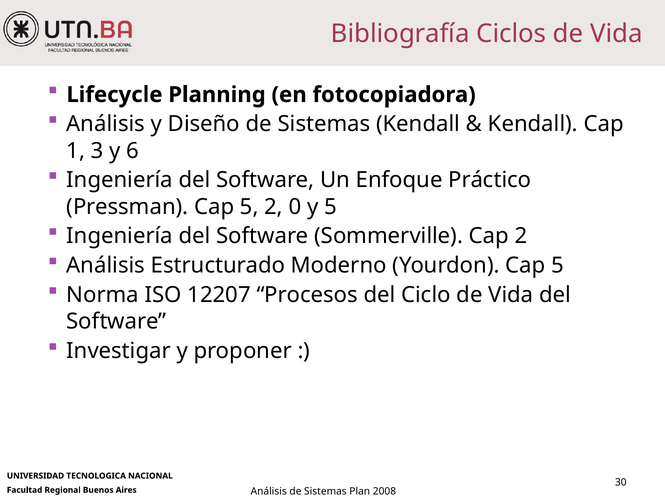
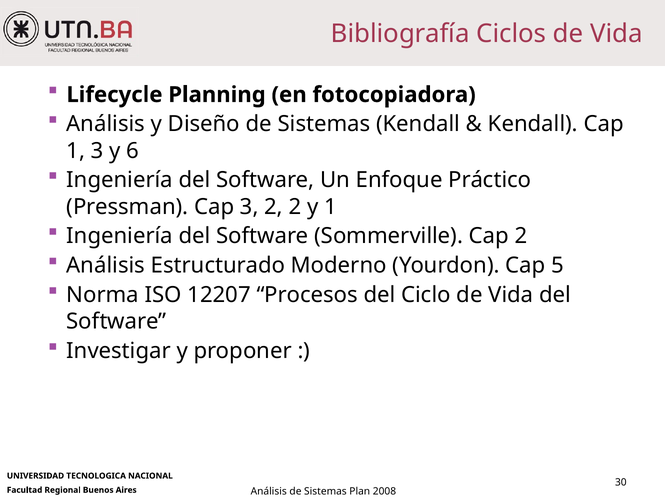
Pressman Cap 5: 5 -> 3 (249, 207)
2 0: 0 -> 2 (295, 207)
y 5: 5 -> 1 (330, 207)
